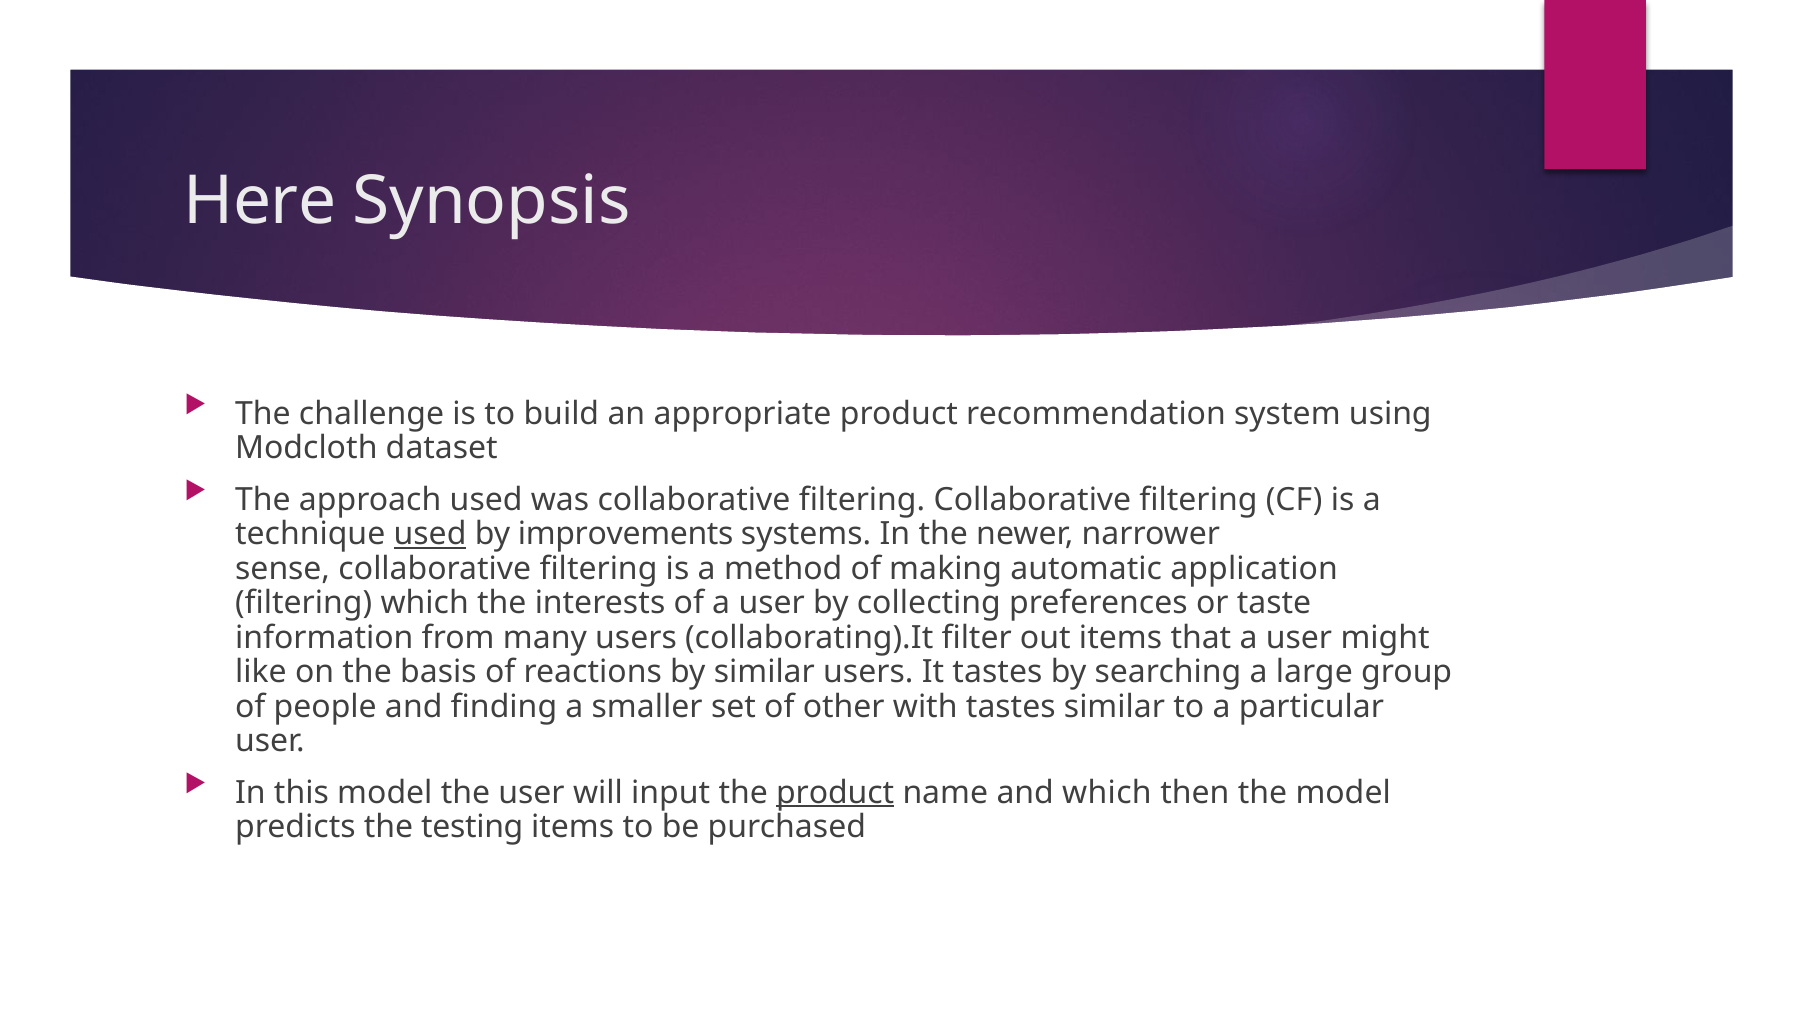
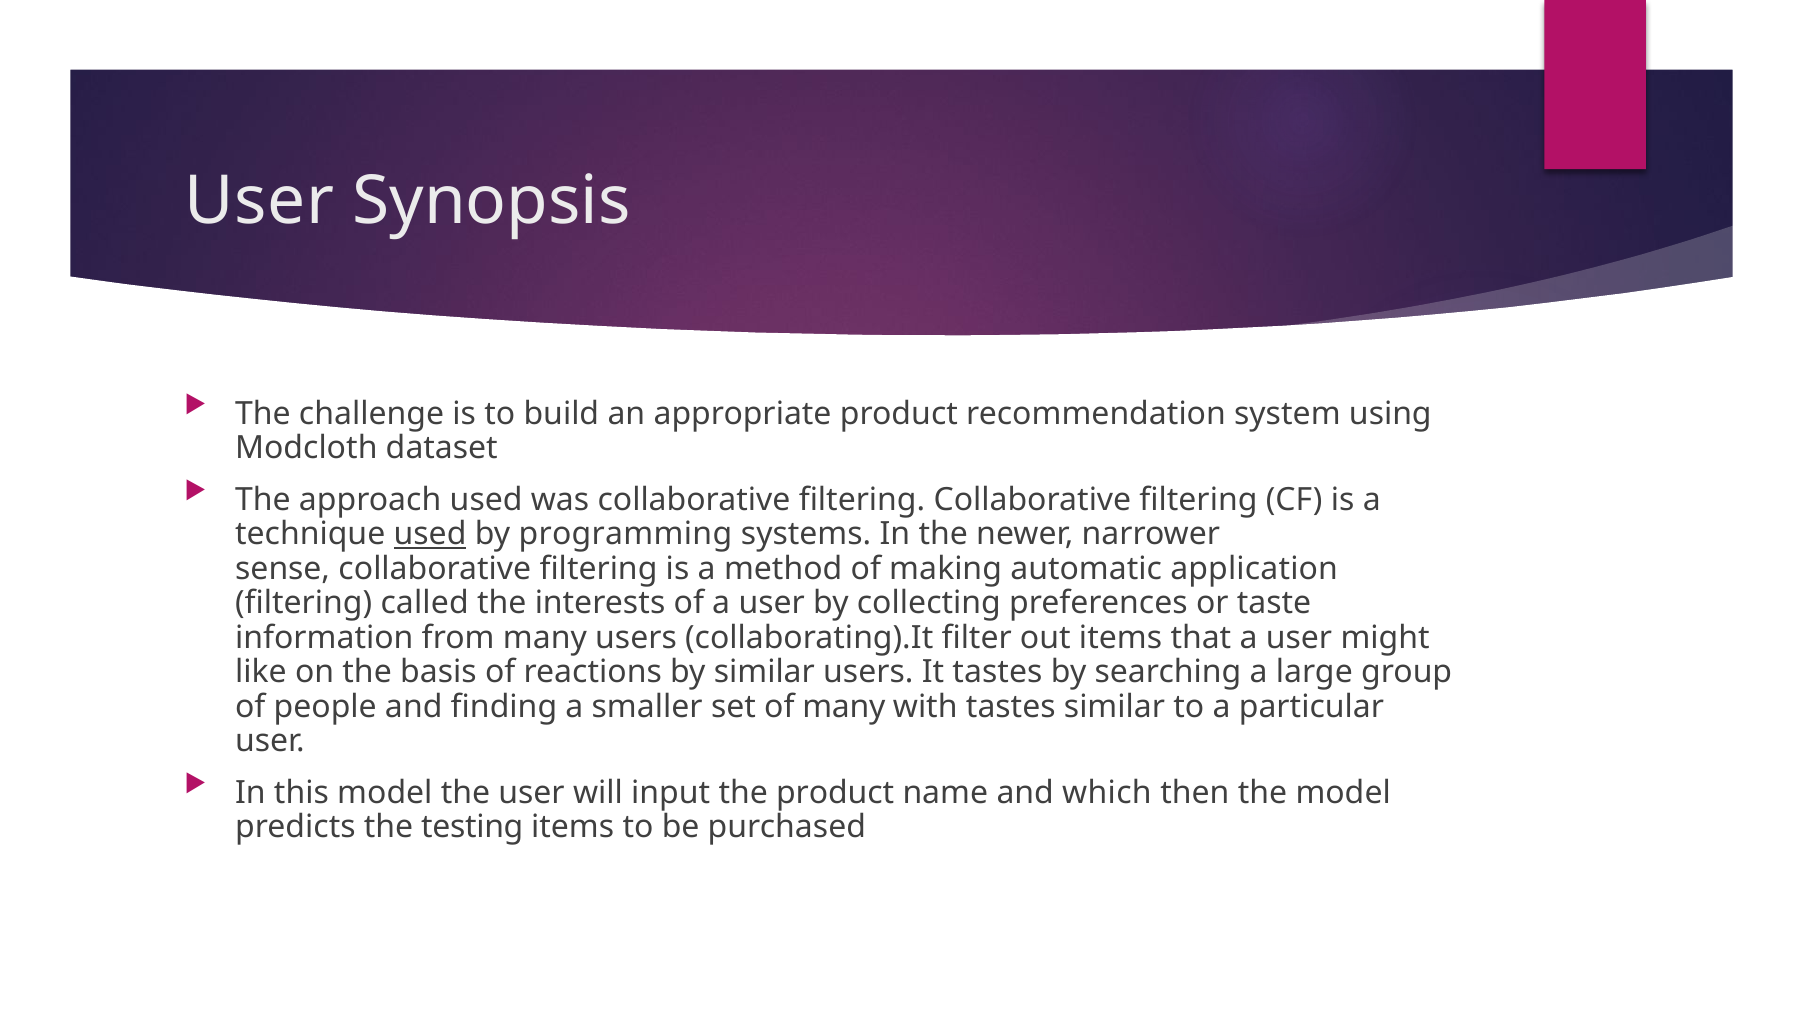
Here: Here -> User (259, 201)
improvements: improvements -> programming (625, 534)
filtering which: which -> called (425, 603)
of other: other -> many (844, 706)
product underline: present -> none (835, 792)
